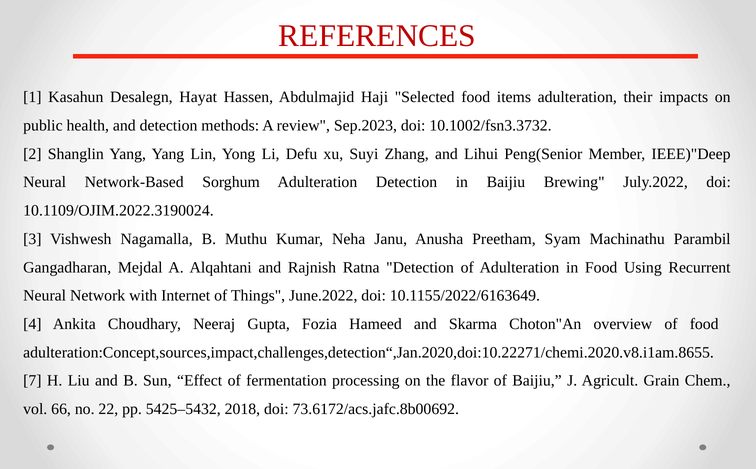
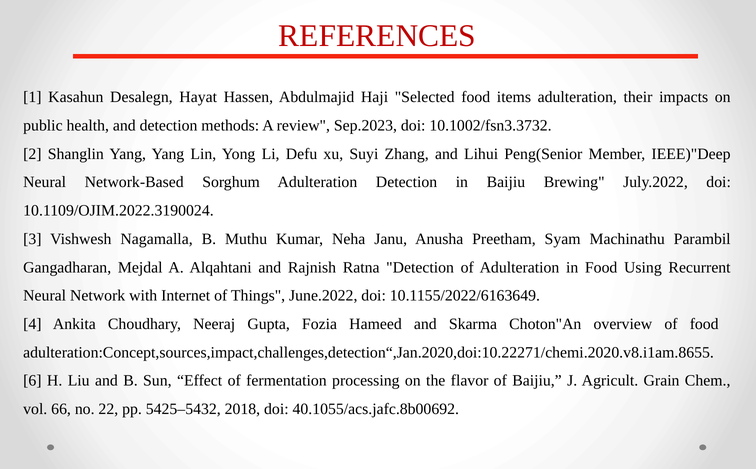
7: 7 -> 6 (32, 381)
73.6172/acs.jafc.8b00692: 73.6172/acs.jafc.8b00692 -> 40.1055/acs.jafc.8b00692 (376, 409)
